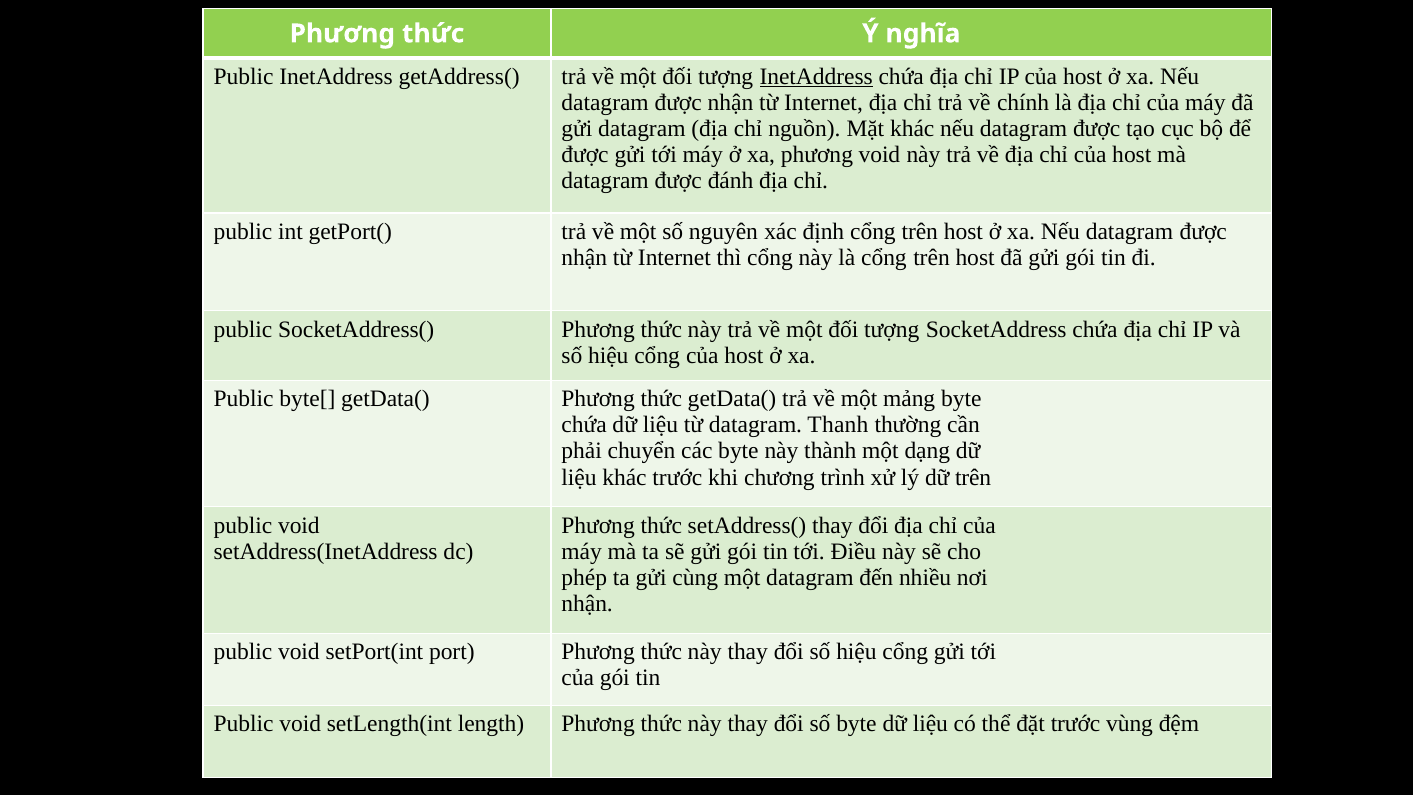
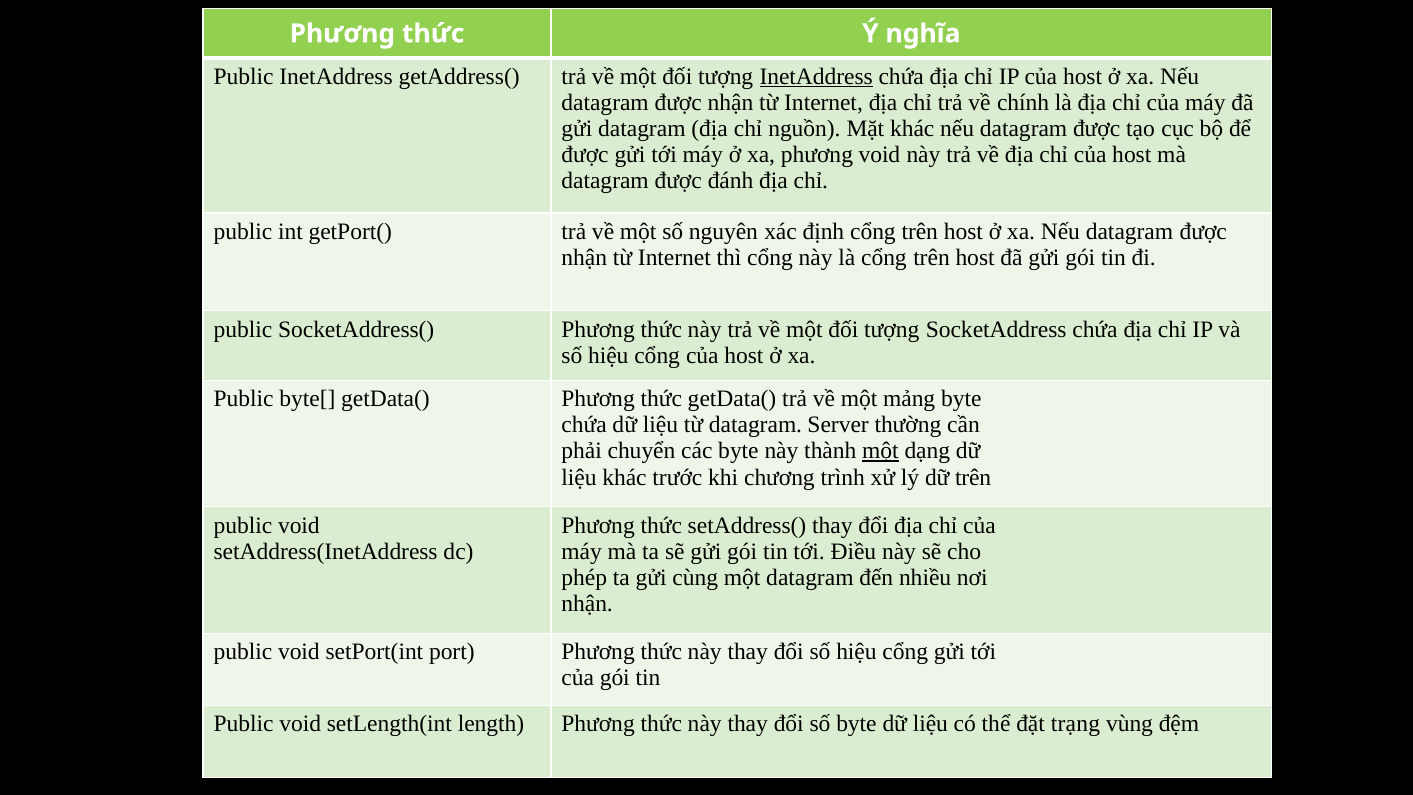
Thanh: Thanh -> Server (838, 425)
một underline: none -> present (880, 451)
đặt trước: trước -> trạng (1075, 724)
